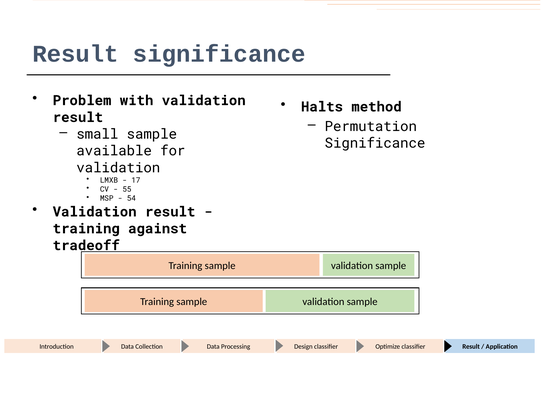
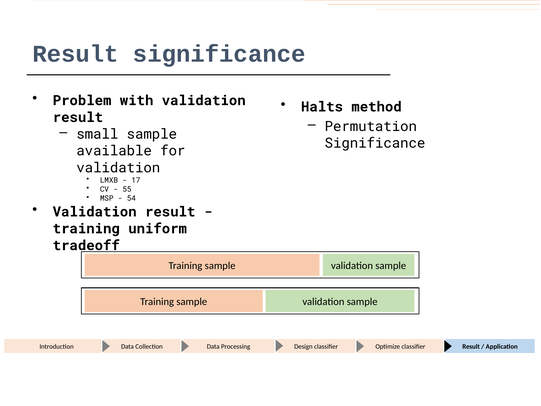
against: against -> uniform (158, 228)
